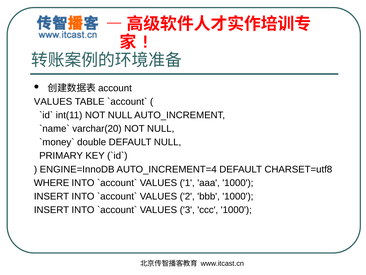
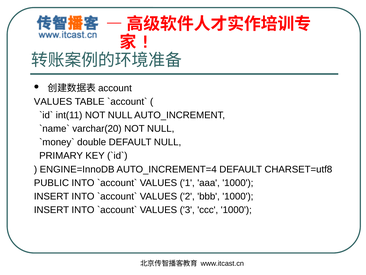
WHERE: WHERE -> PUBLIC (51, 183)
